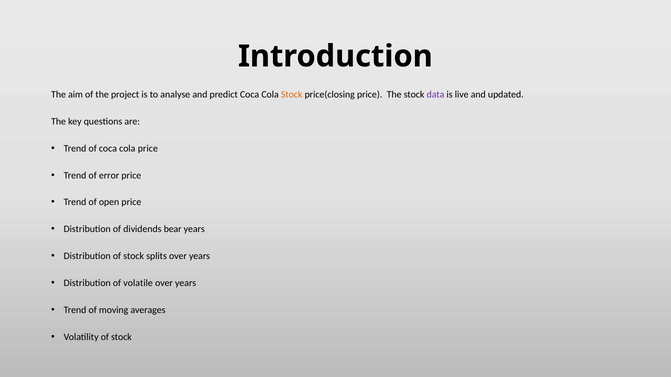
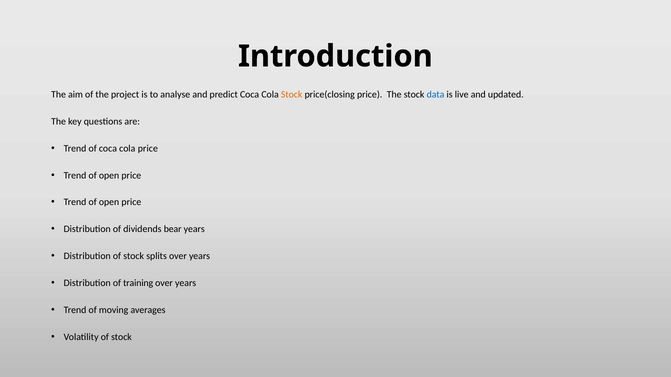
data colour: purple -> blue (436, 95)
error: error -> open (109, 176)
volatile: volatile -> training (138, 283)
